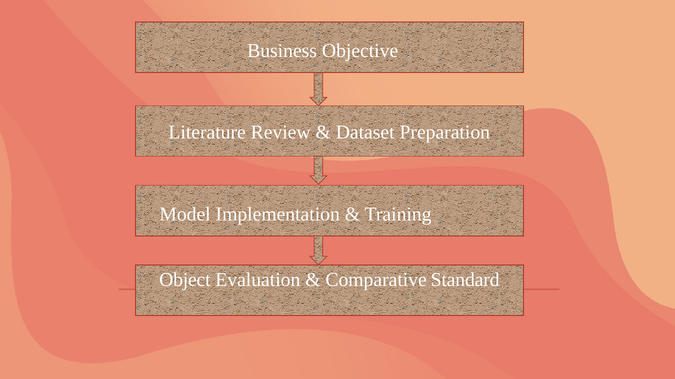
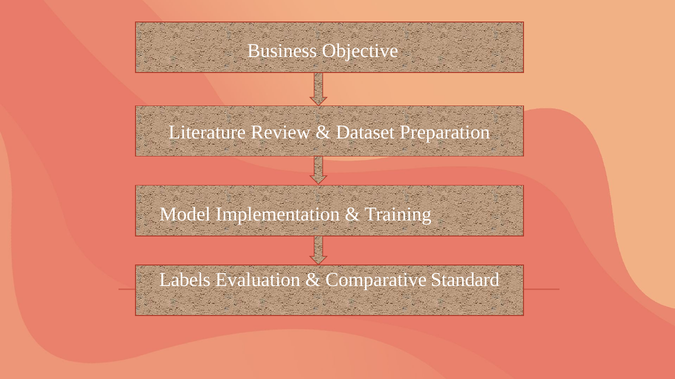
Object: Object -> Labels (185, 280)
